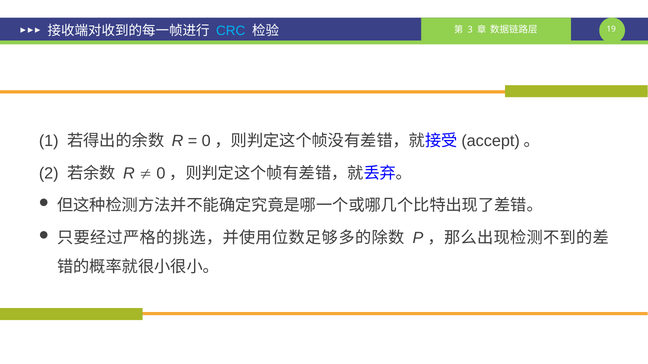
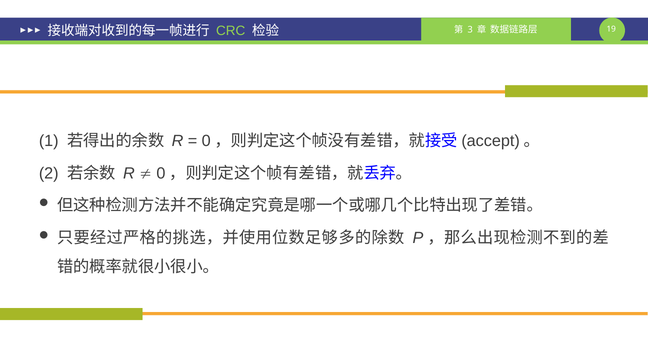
CRC colour: light blue -> light green (231, 31)
